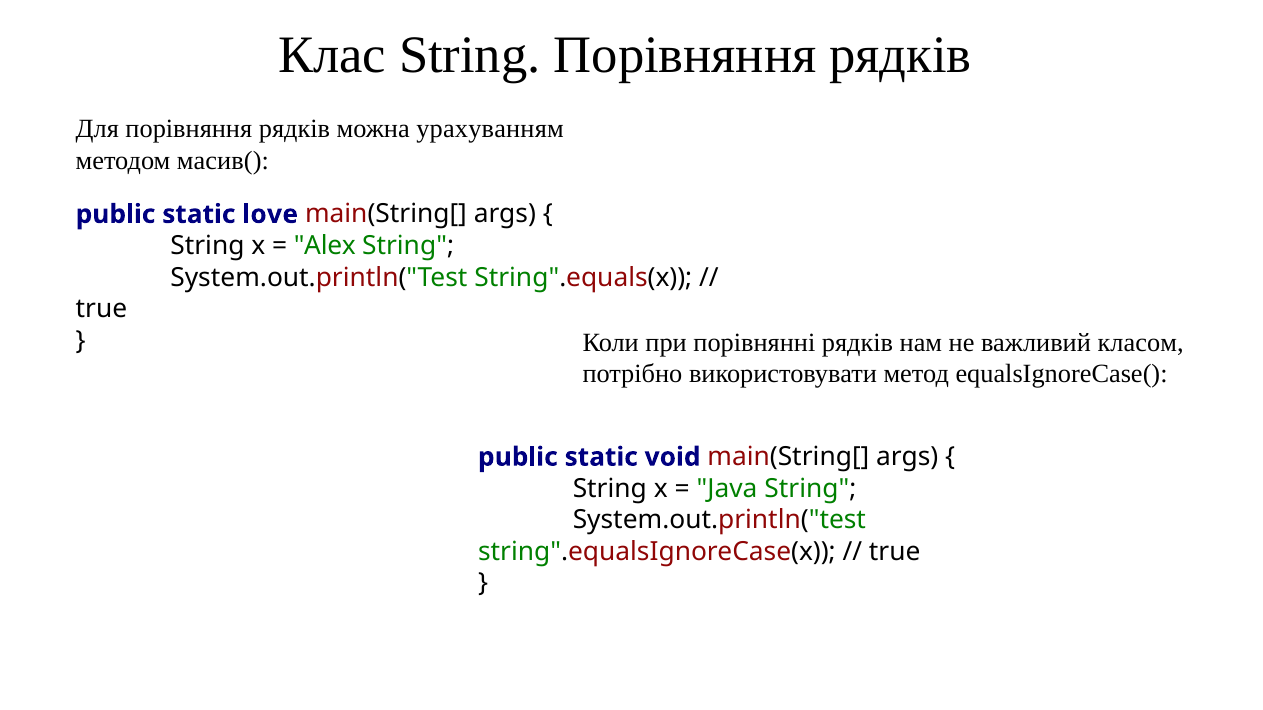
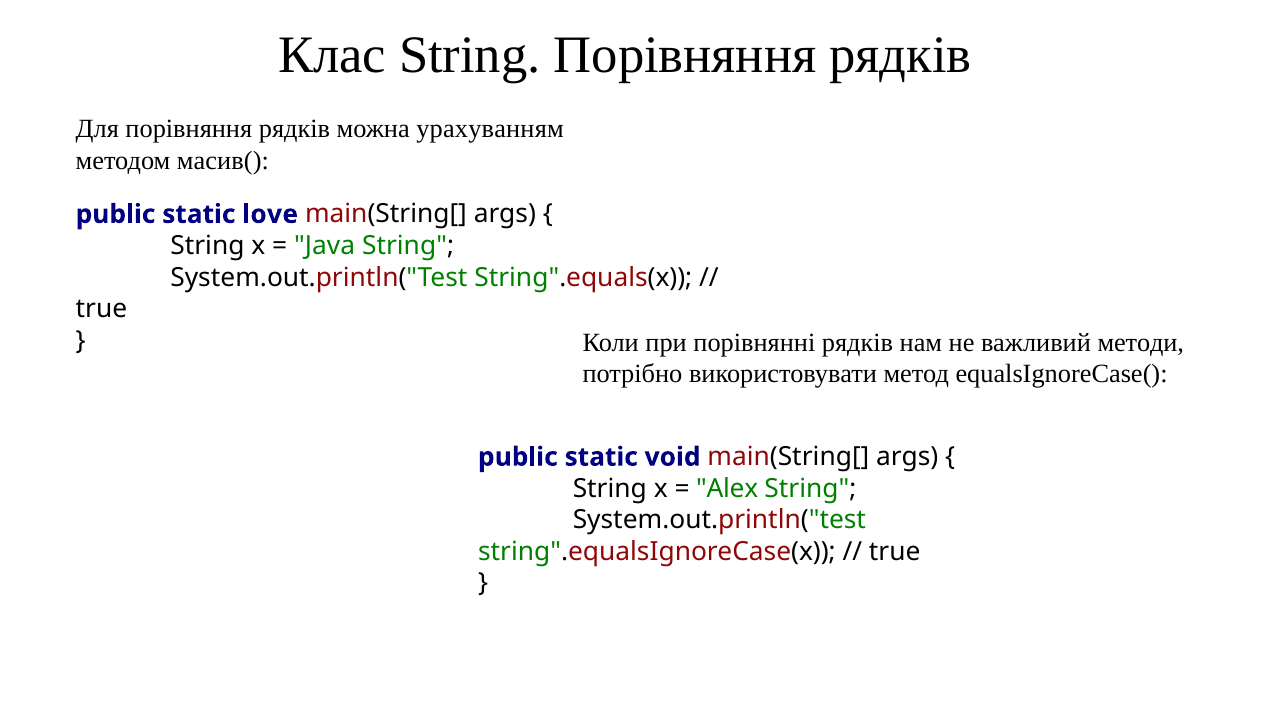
Alex: Alex -> Java (325, 246)
класом: класом -> методи (1141, 343)
Java: Java -> Alex (727, 489)
